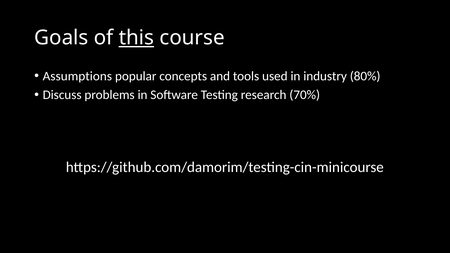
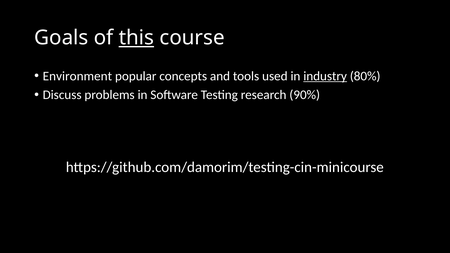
Assumptions: Assumptions -> Environment (77, 76)
industry underline: none -> present (325, 76)
70%: 70% -> 90% (305, 95)
